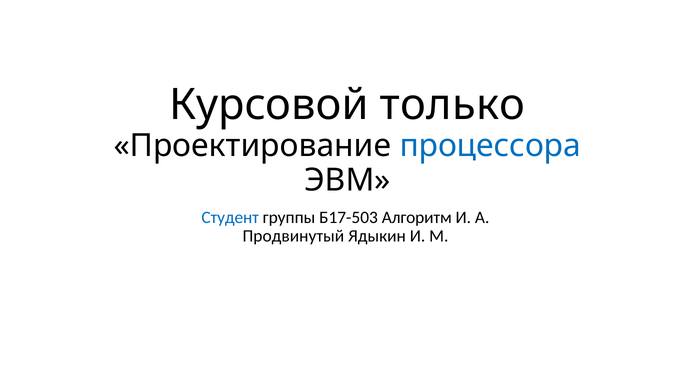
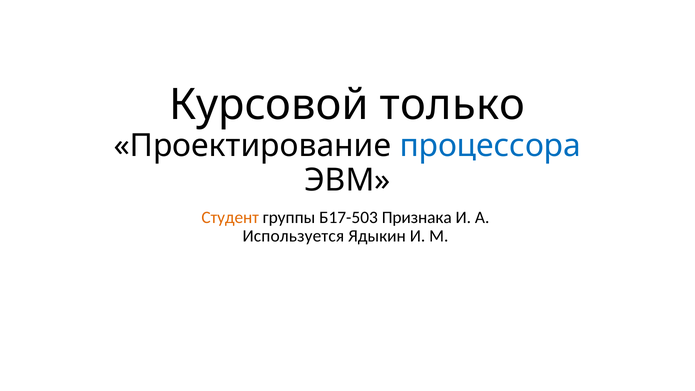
Студент colour: blue -> orange (230, 217)
Алгоритм: Алгоритм -> Признака (417, 217)
Продвинутый: Продвинутый -> Используется (293, 236)
